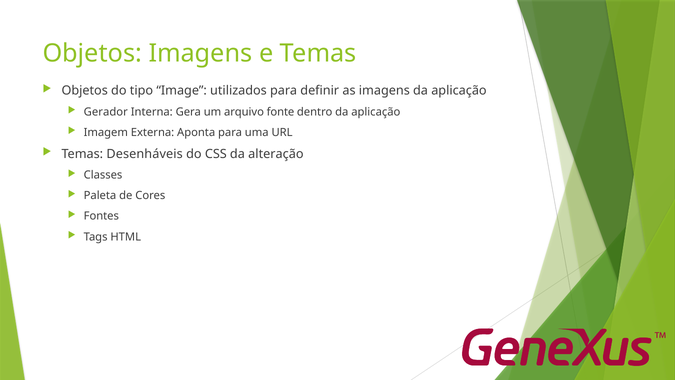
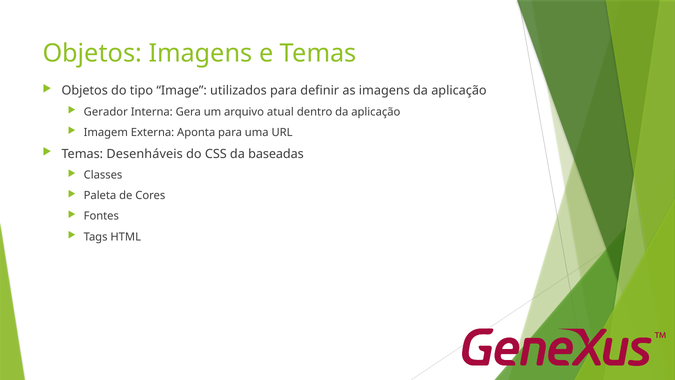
fonte: fonte -> atual (280, 112)
alteração: alteração -> baseadas (276, 154)
